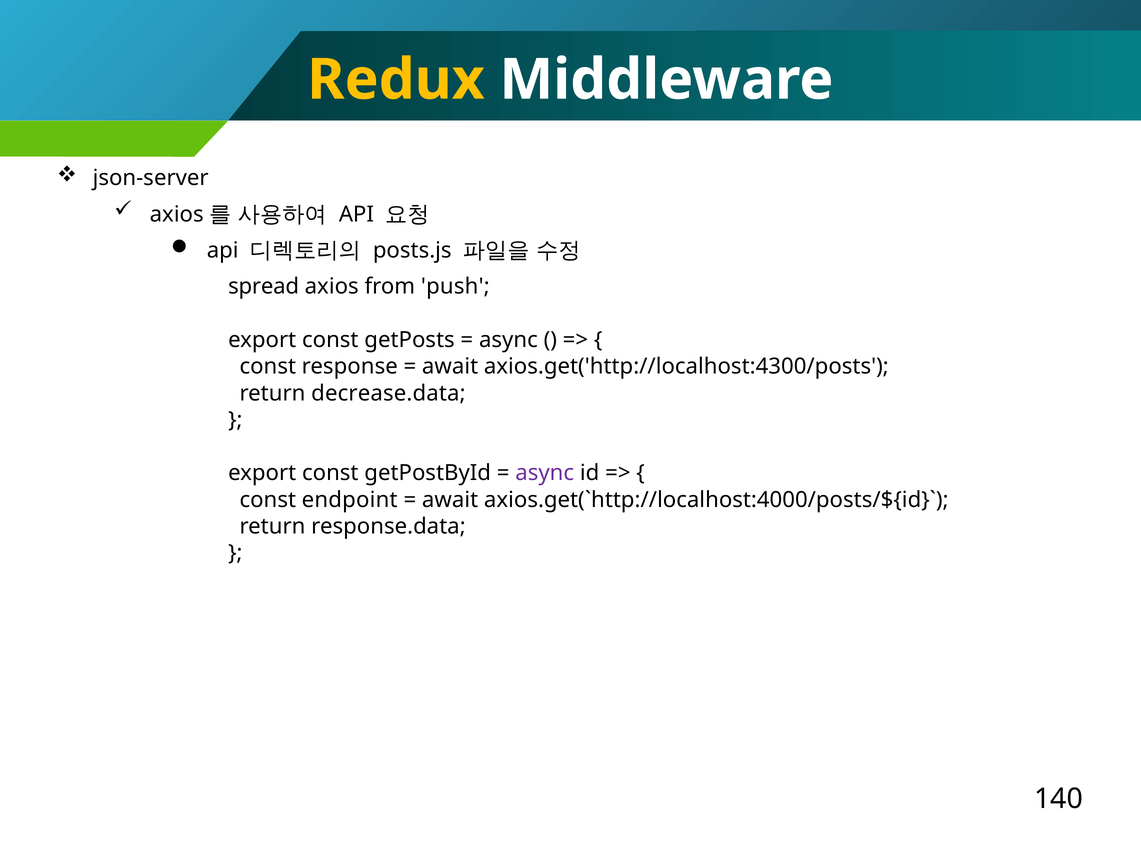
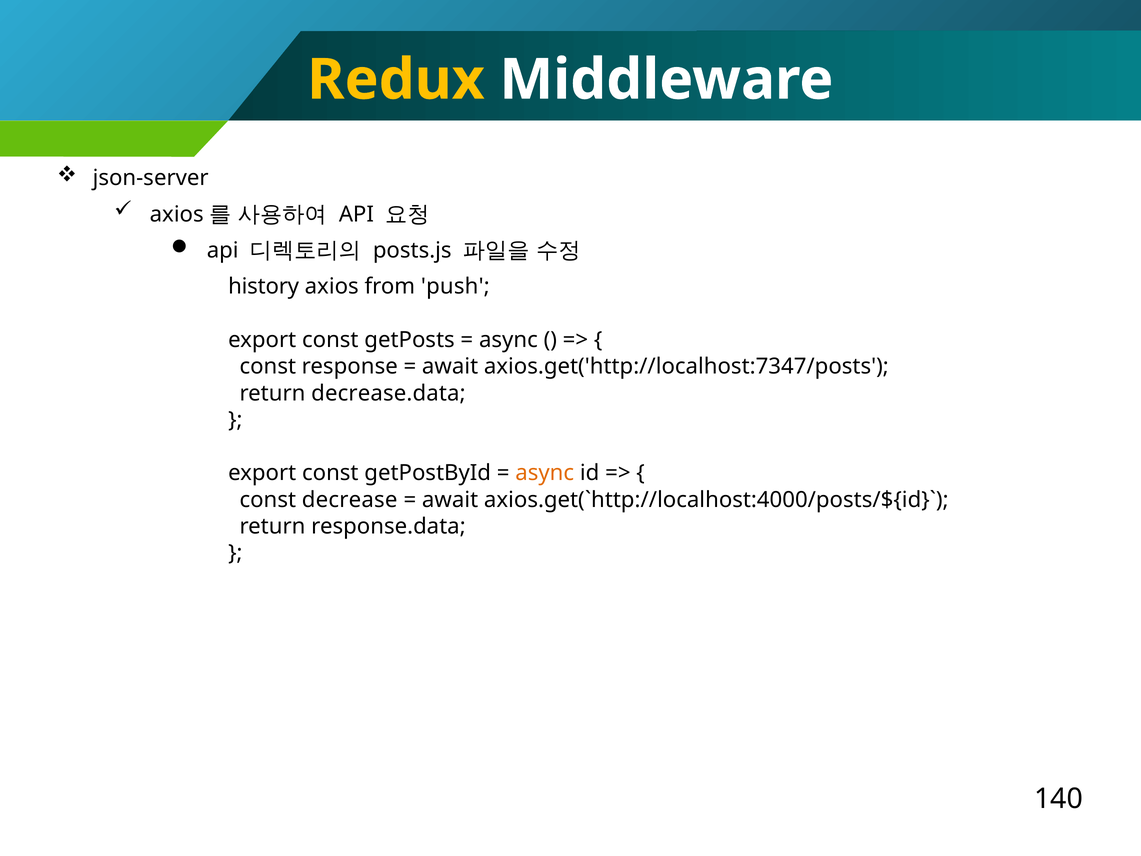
spread: spread -> history (264, 287)
axios.get('http://localhost:4300/posts: axios.get('http://localhost:4300/posts -> axios.get('http://localhost:7347/posts (686, 366)
async colour: purple -> orange (545, 473)
endpoint: endpoint -> decrease (350, 500)
